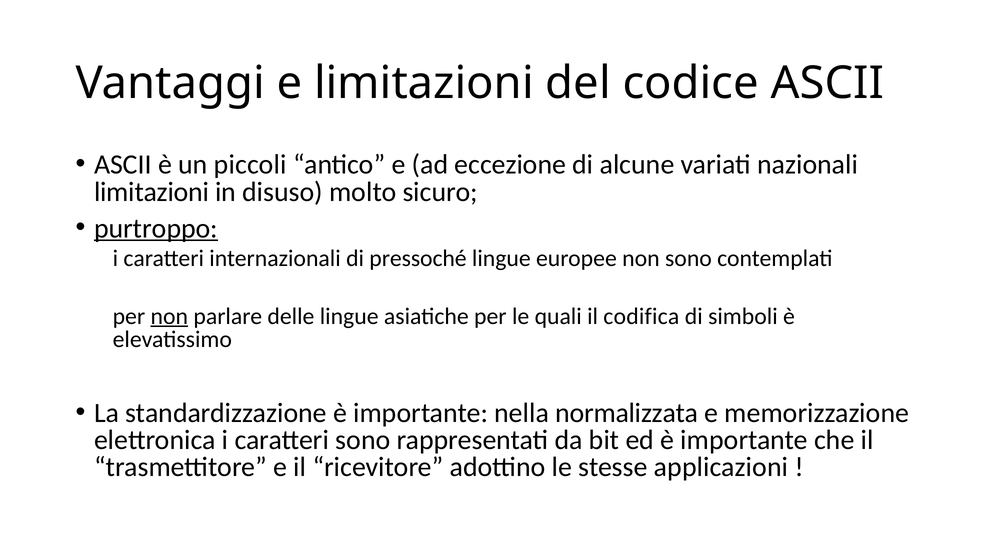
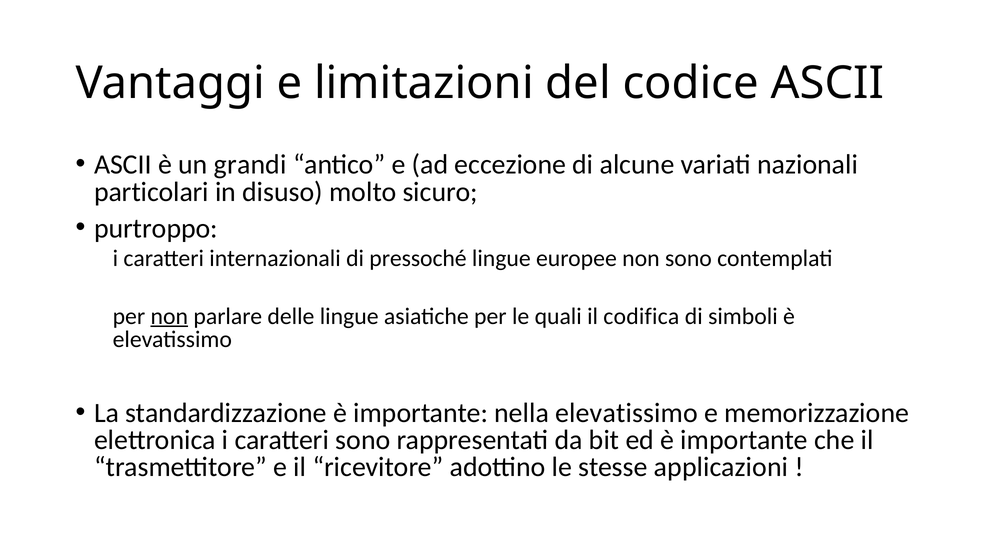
piccoli: piccoli -> grandi (250, 165)
limitazioni: limitazioni -> particolari (151, 192)
purtroppo underline: present -> none (156, 228)
nella normalizzata: normalizzata -> elevatissimo (627, 413)
